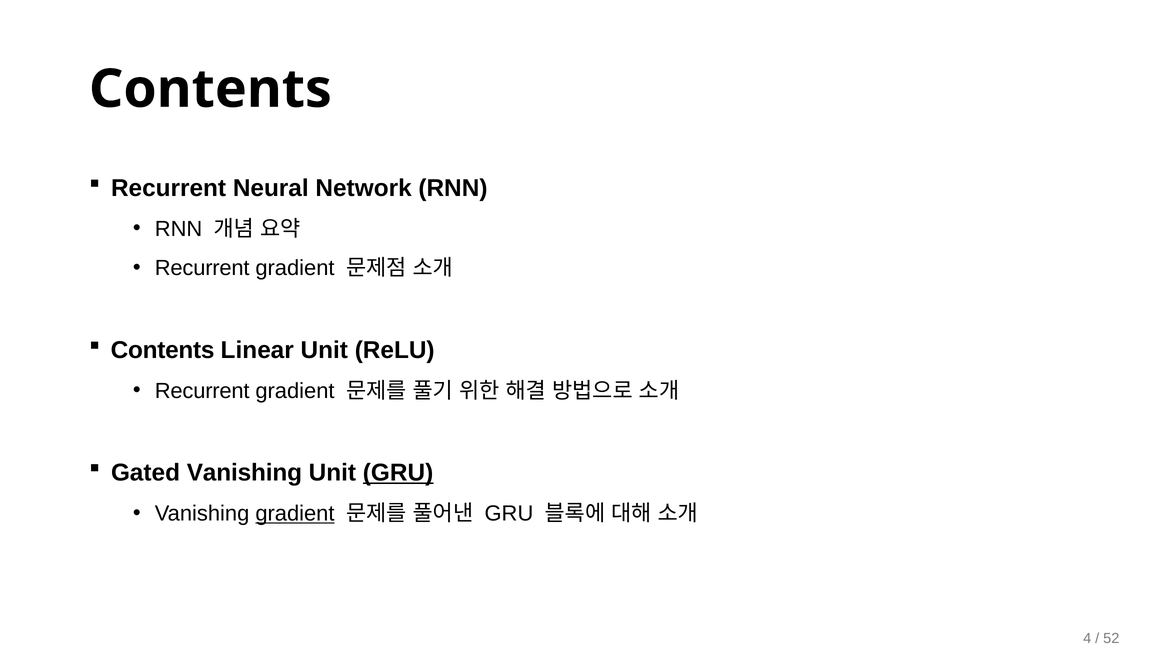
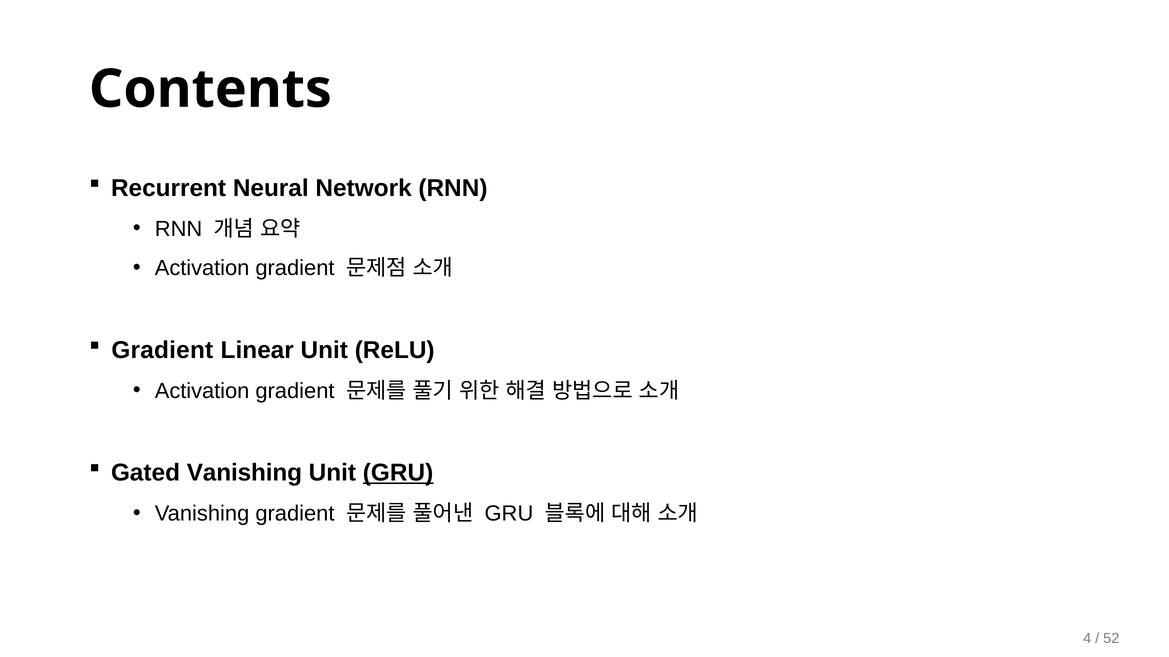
Recurrent: Recurrent -> Activation (202, 268)
Contents: Contents -> Gradient (162, 350)
Recurrent: Recurrent -> Activation (202, 391)
gradient underline: present -> none (295, 514)
